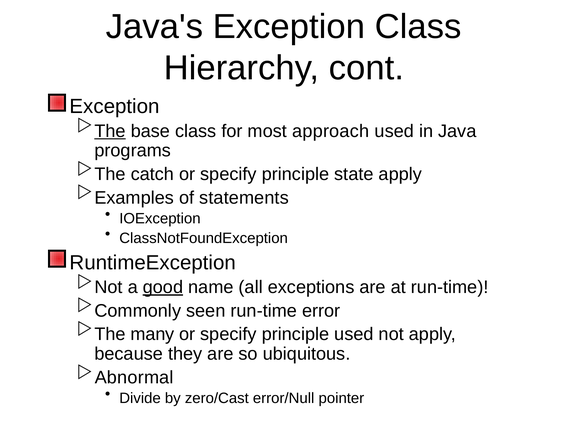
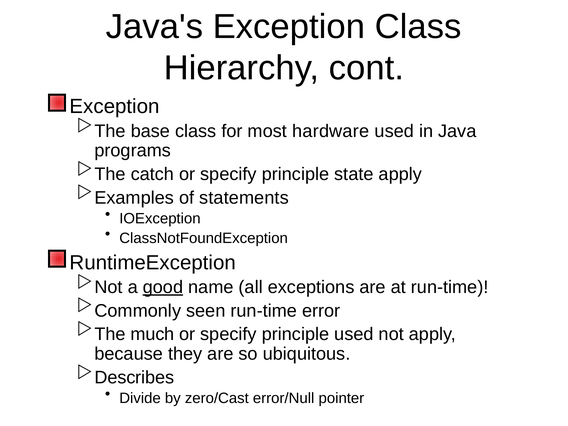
The underline: present -> none (110, 131)
approach: approach -> hardware (331, 131)
many: many -> much (152, 334)
Abnormal: Abnormal -> Describes (134, 378)
